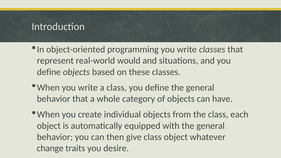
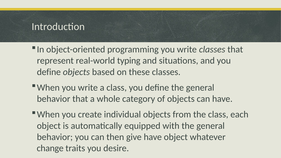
would: would -> typing (129, 61)
give class: class -> have (153, 137)
